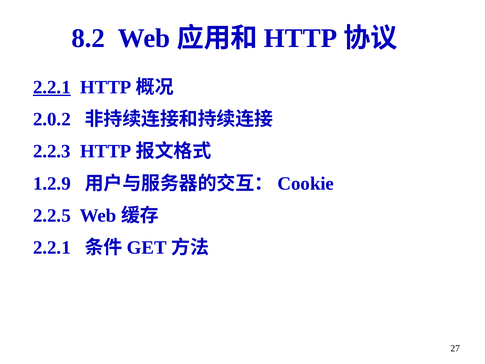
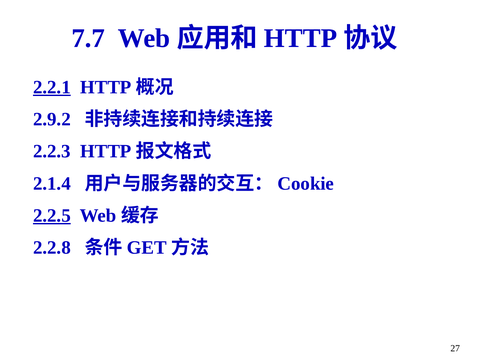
8.2: 8.2 -> 7.7 (88, 38)
2.0.2: 2.0.2 -> 2.9.2 (52, 119)
1.2.9: 1.2.9 -> 2.1.4 (52, 183)
2.2.5 underline: none -> present (52, 215)
2.2.1: 2.2.1 -> 2.2.8 (52, 248)
